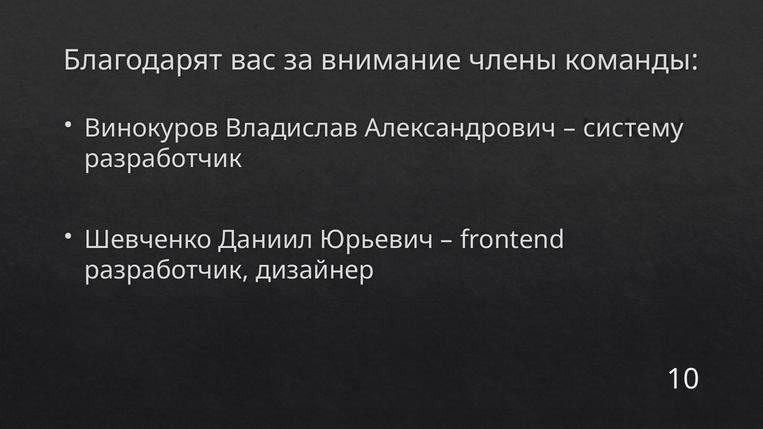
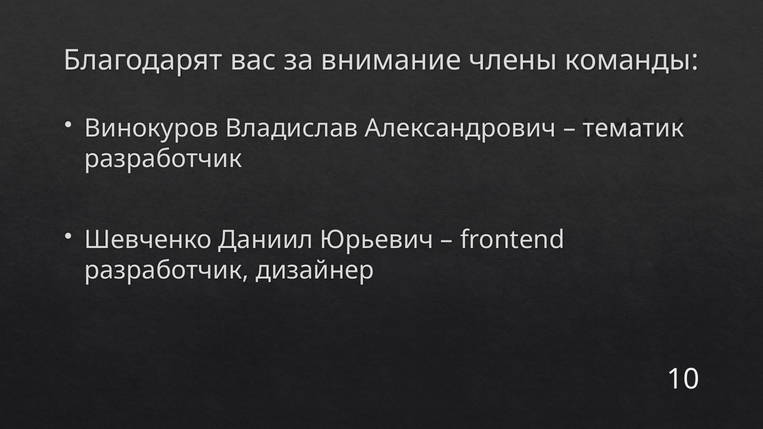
систему: систему -> тематик (634, 128)
